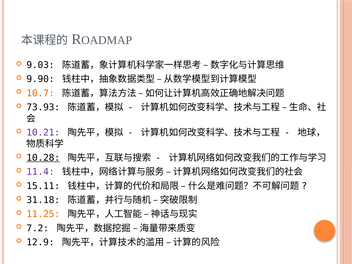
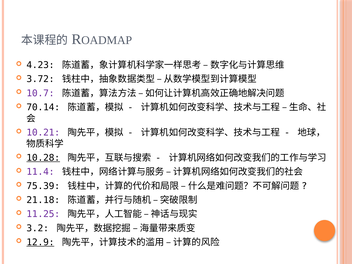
9.03: 9.03 -> 4.23 (40, 65)
9.90: 9.90 -> 3.72 (40, 79)
10.7 colour: orange -> purple (40, 93)
73.93: 73.93 -> 70.14 (43, 107)
15.11: 15.11 -> 75.39 (43, 186)
31.18: 31.18 -> 21.18 (43, 200)
11.25 colour: orange -> purple (43, 214)
7.2: 7.2 -> 3.2 (38, 228)
12.9 underline: none -> present (40, 242)
